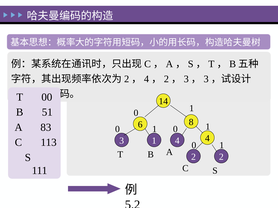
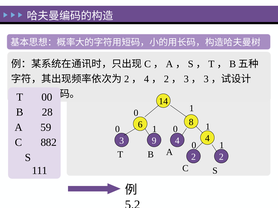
51: 51 -> 28 (47, 112)
83: 83 -> 59 (46, 128)
3 1: 1 -> 9 (154, 141)
113: 113 -> 882 (49, 143)
